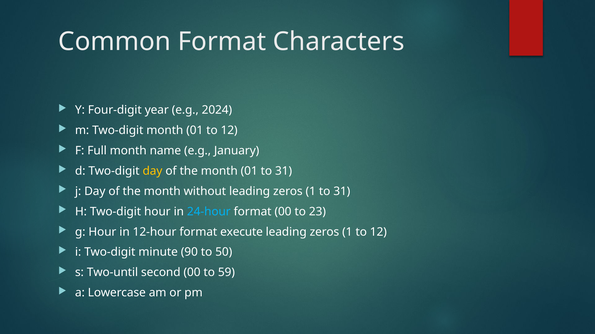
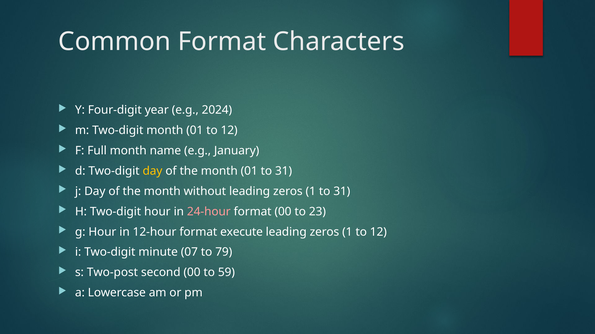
24-hour colour: light blue -> pink (209, 212)
90: 90 -> 07 (189, 253)
50: 50 -> 79 (224, 253)
Two-until: Two-until -> Two-post (112, 273)
